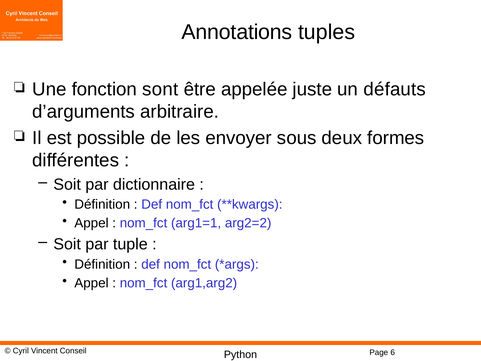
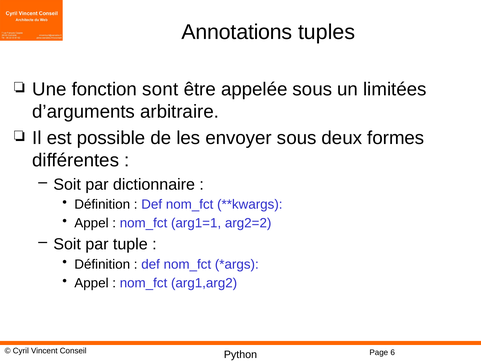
appelée juste: juste -> sous (312, 89)
défauts: défauts -> limitées (395, 89)
